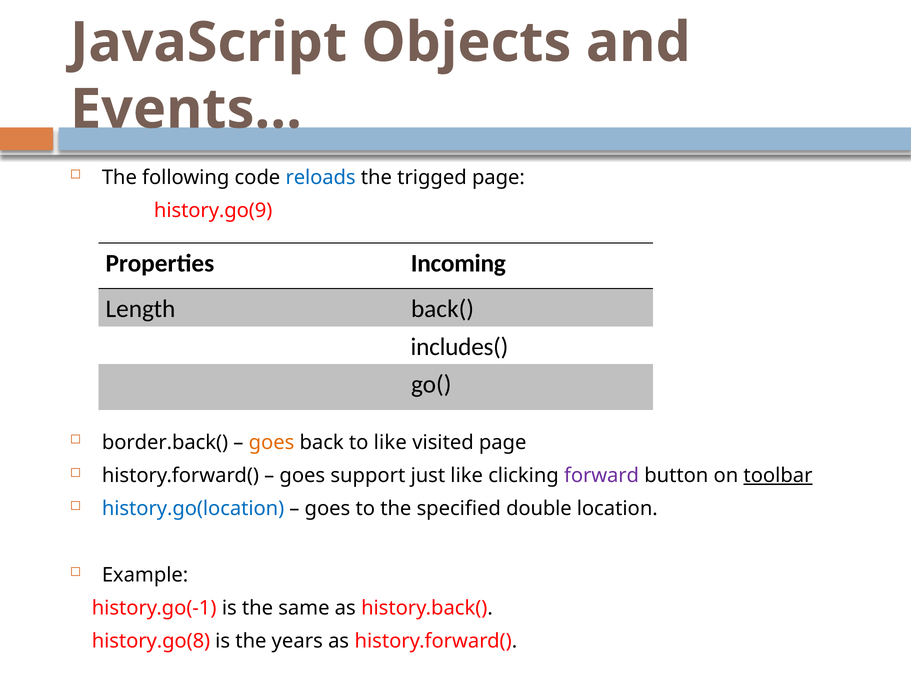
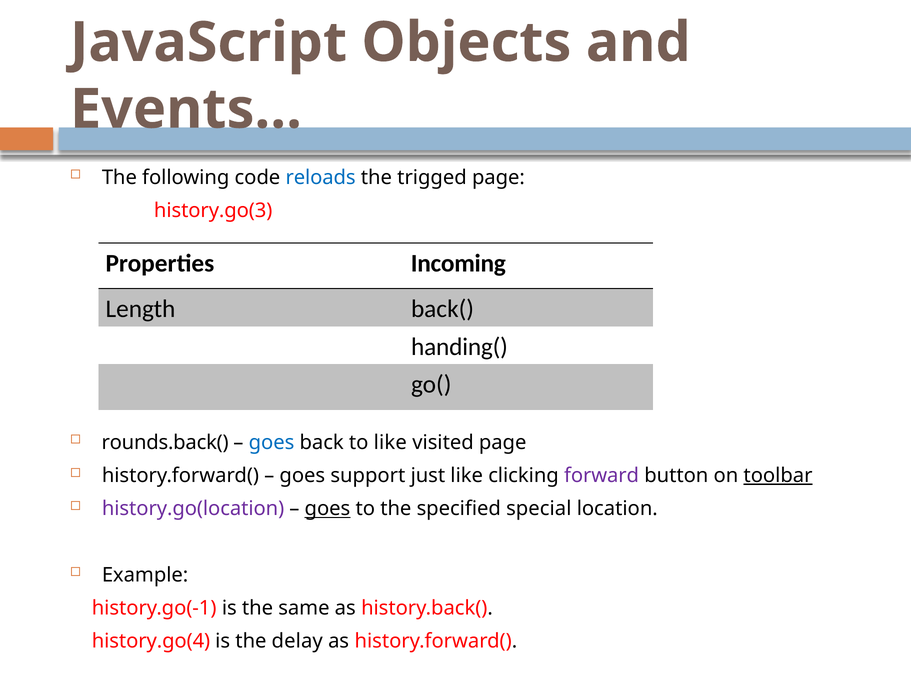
history.go(9: history.go(9 -> history.go(3 (213, 211)
includes(: includes( -> handing( (459, 347)
border.back(: border.back( -> rounds.back( (165, 443)
goes colour: orange -> blue (272, 443)
history.go(location colour: blue -> purple (193, 509)
goes underline: none -> present (327, 509)
double: double -> special (539, 509)
history.go(8: history.go(8 -> history.go(4 (151, 641)
years: years -> delay (297, 641)
